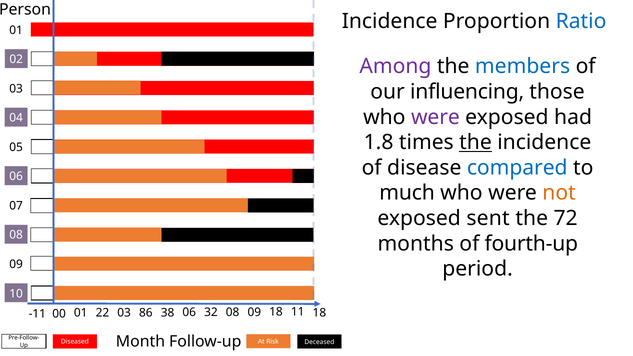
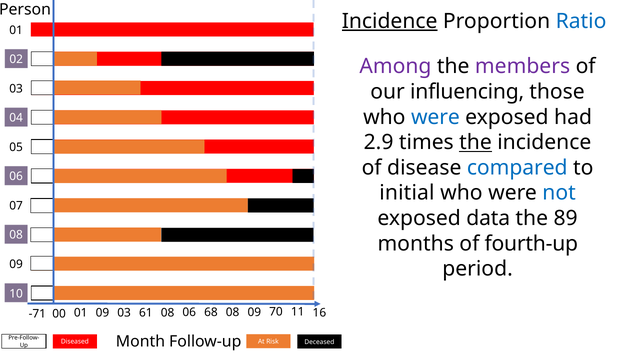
Incidence underline: none -> present (390, 21)
members colour: blue -> purple (523, 66)
were colour: purple -> blue (435, 117)
1.8: 1.8 -> 2.9 (379, 142)
much: much -> initial (407, 193)
not colour: orange -> blue (559, 193)
sent: sent -> data (488, 218)
72: 72 -> 89 (566, 218)
-11: -11 -> -71 (37, 314)
01 22: 22 -> 09 (102, 313)
86: 86 -> 61 (146, 313)
00 38: 38 -> 08 (168, 313)
32: 32 -> 68 (211, 312)
09 18: 18 -> 70 (276, 312)
11 18: 18 -> 16 (319, 313)
